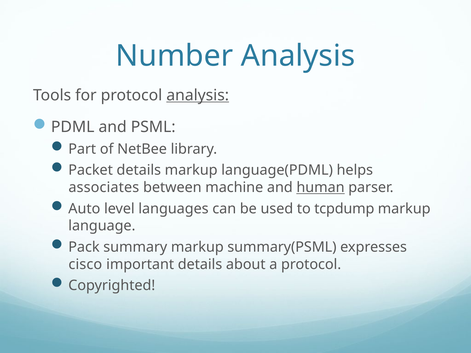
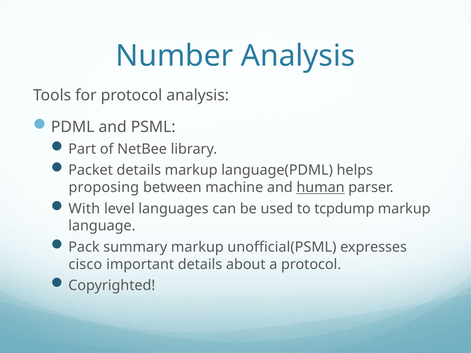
analysis underline: present -> none (198, 95)
associates: associates -> proposing (104, 188)
Auto: Auto -> With (84, 209)
summary(PSML: summary(PSML -> unofficial(PSML (282, 247)
